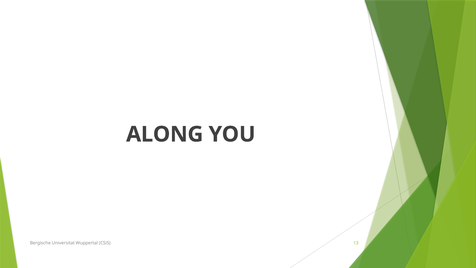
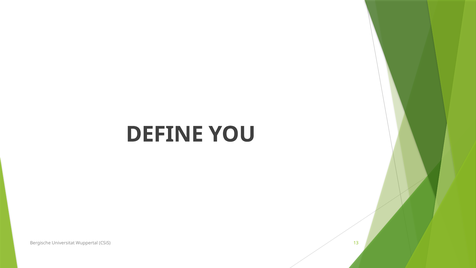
ALONG: ALONG -> DEFINE (165, 134)
